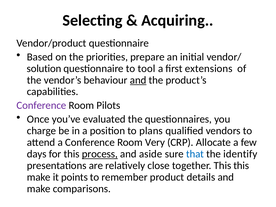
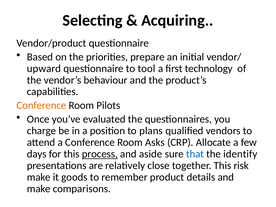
solution: solution -> upward (44, 68)
extensions: extensions -> technology (209, 68)
and underline: present -> none (138, 80)
Conference colour: purple -> orange (41, 105)
Very: Very -> Asks (155, 142)
This this: this -> risk (241, 166)
points: points -> goods (74, 177)
